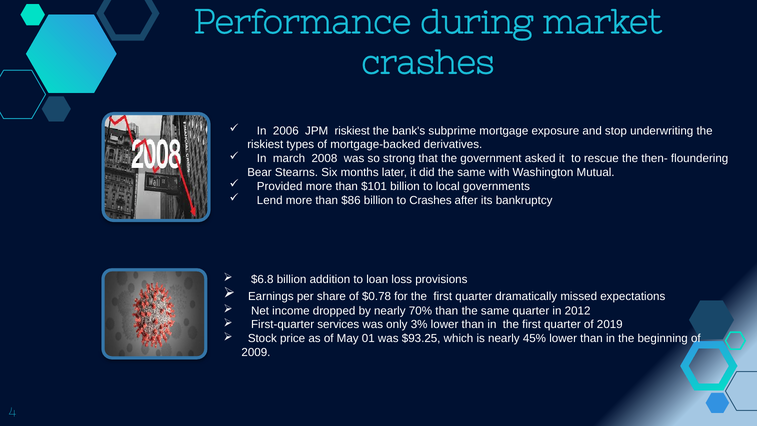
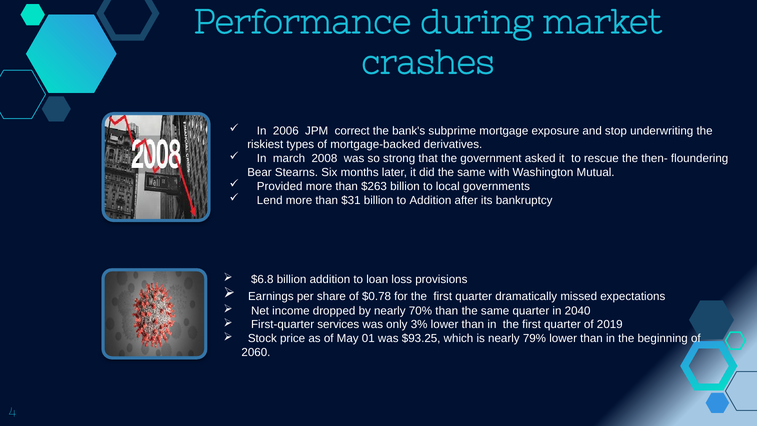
JPM riskiest: riskiest -> correct (352, 131)
$101: $101 -> $263 (374, 186)
$86: $86 -> $31 (351, 200)
to Crashes: Crashes -> Addition (430, 200)
2012: 2012 -> 2040 (578, 311)
45%: 45% -> 79% (534, 338)
2009: 2009 -> 2060 (256, 352)
